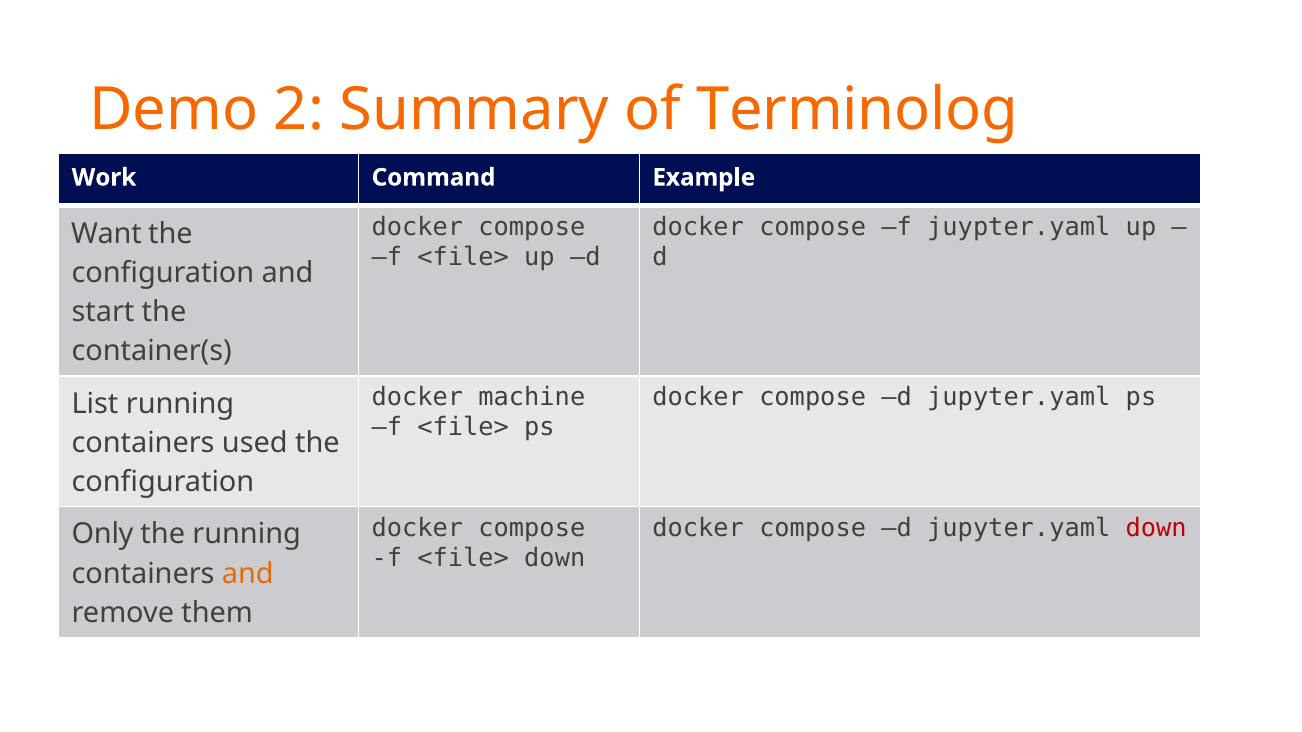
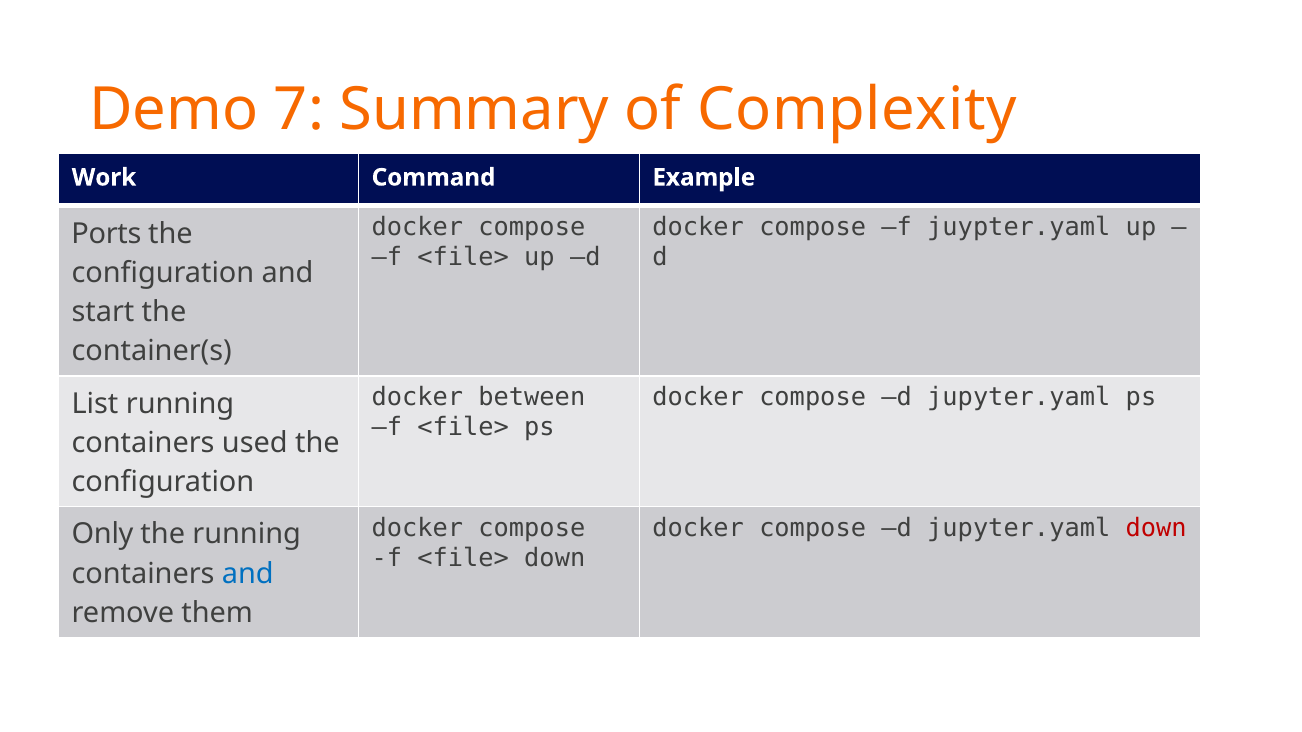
2: 2 -> 7 (299, 109)
Terminolog: Terminolog -> Complexity (857, 109)
Want: Want -> Ports (106, 234)
machine: machine -> between (532, 398)
and colour: orange -> blue (248, 574)
